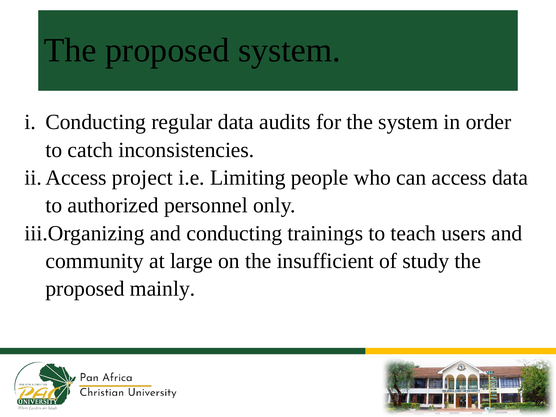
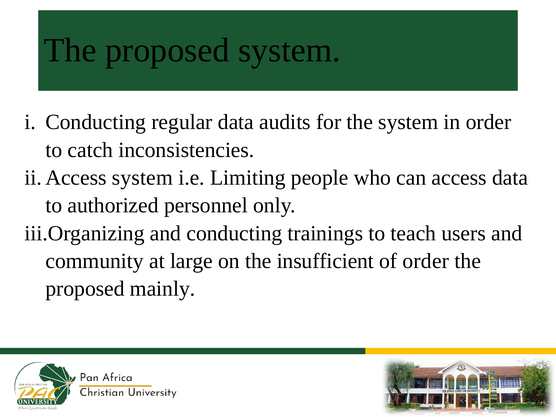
project: project -> system (142, 178)
of study: study -> order (426, 261)
